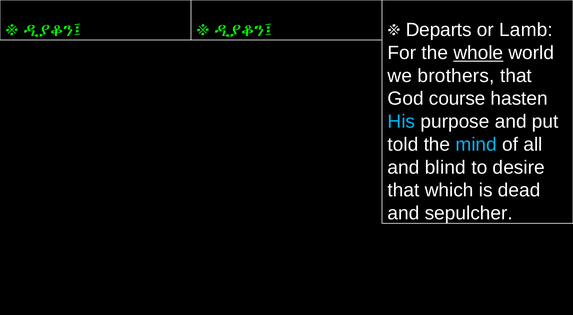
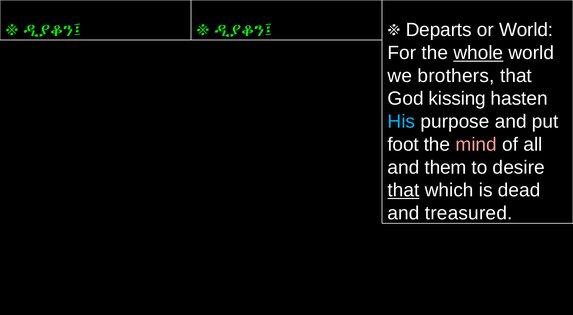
or Lamb: Lamb -> World (526, 30)
course: course -> kissing (457, 99)
told: told -> foot (403, 145)
mind colour: light blue -> pink (476, 145)
blind: blind -> them (446, 167)
that underline: none -> present (404, 190)
sepulcher: sepulcher -> treasured (469, 213)
